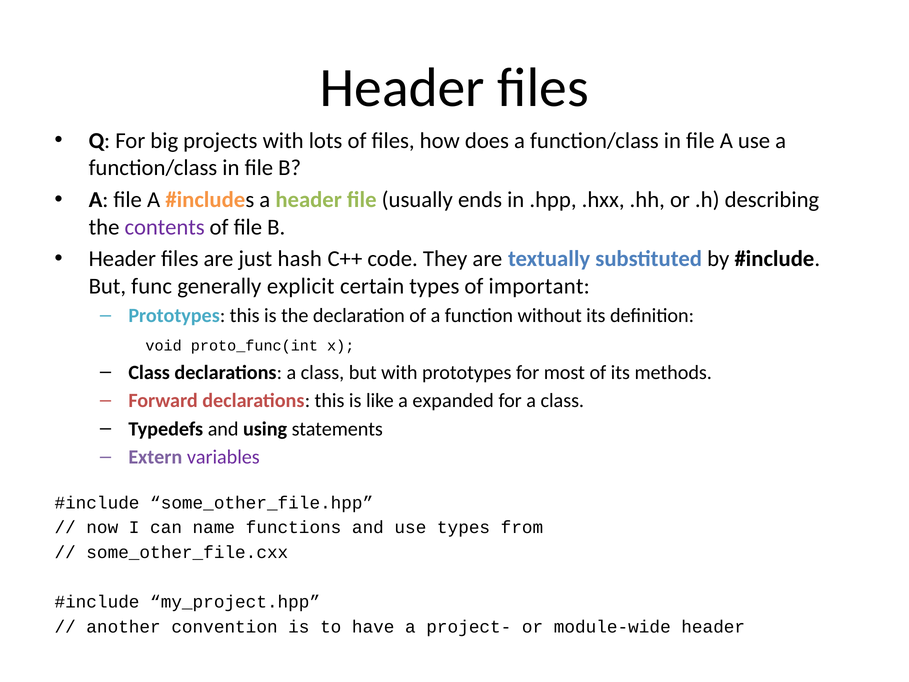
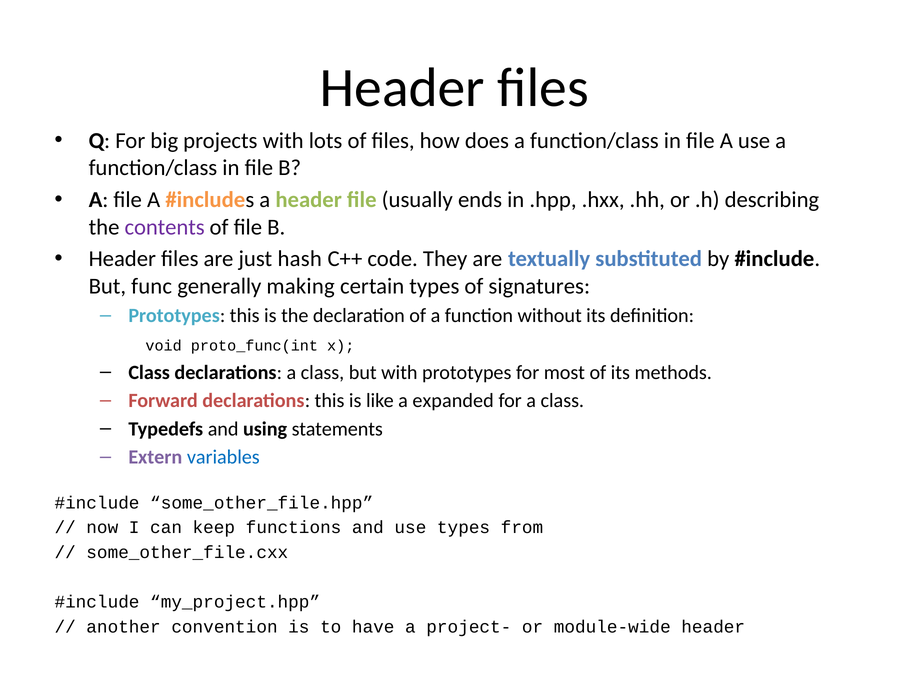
explicit: explicit -> making (301, 286)
important: important -> signatures (539, 286)
variables colour: purple -> blue (223, 457)
name: name -> keep (214, 527)
